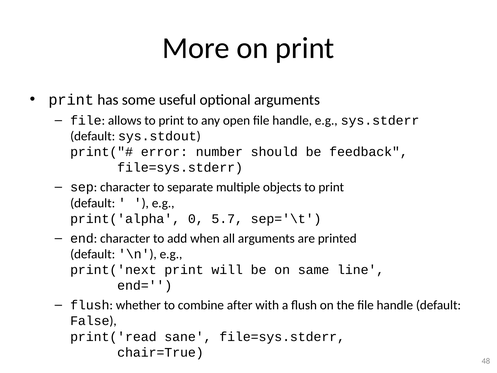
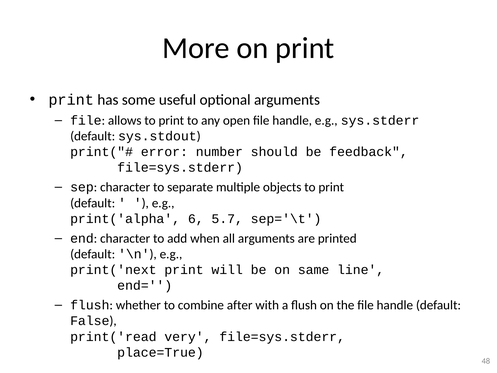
0: 0 -> 6 (196, 219)
sane: sane -> very (188, 336)
chair=True: chair=True -> place=True (160, 352)
